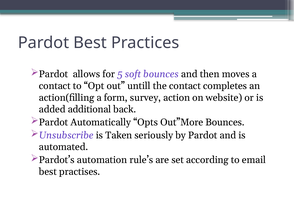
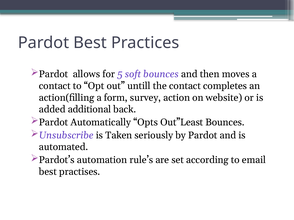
Out”More: Out”More -> Out”Least (182, 123)
